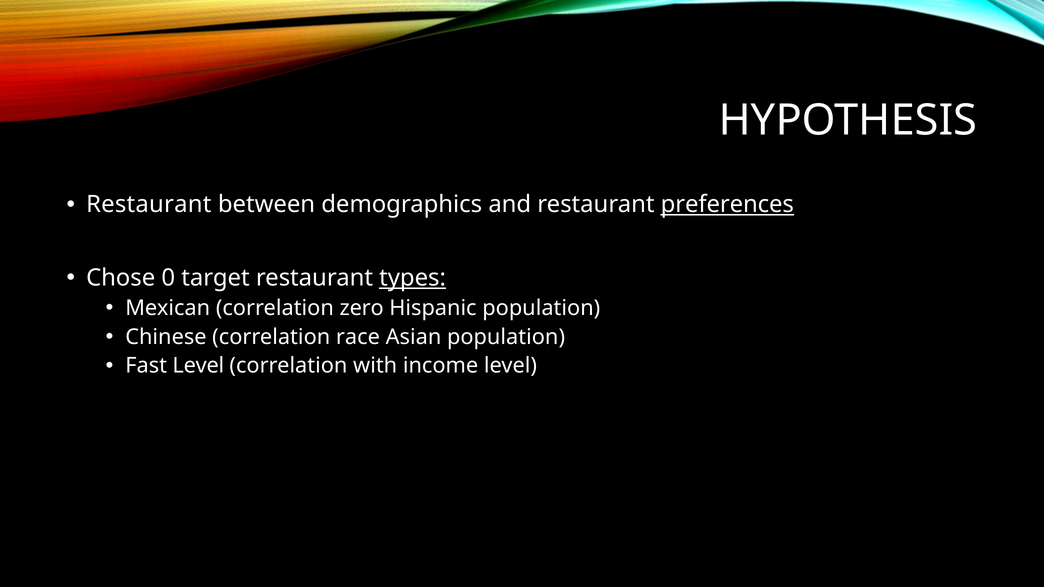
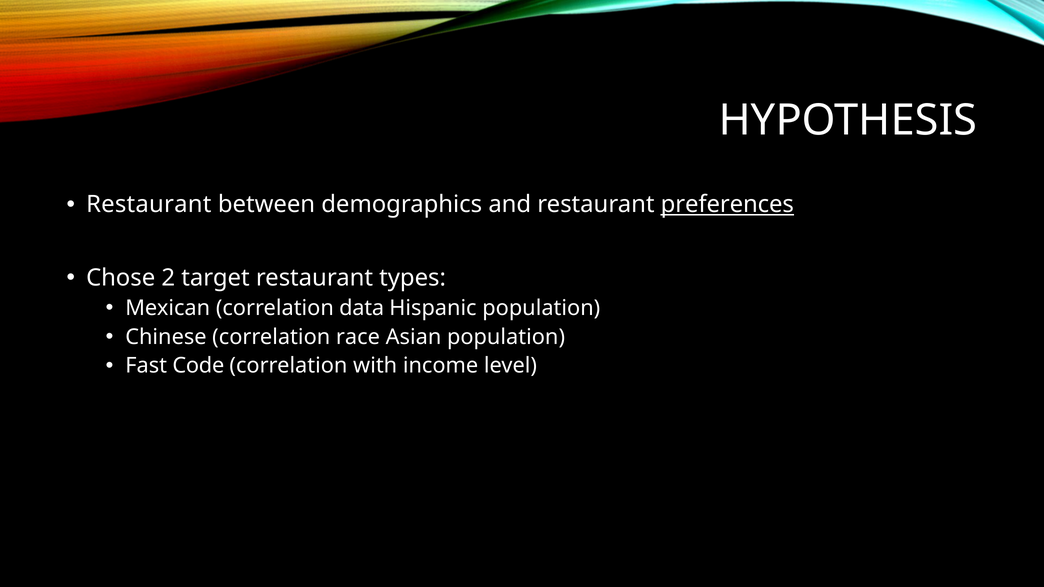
0: 0 -> 2 (168, 278)
types underline: present -> none (413, 278)
zero: zero -> data (362, 308)
Fast Level: Level -> Code (198, 366)
